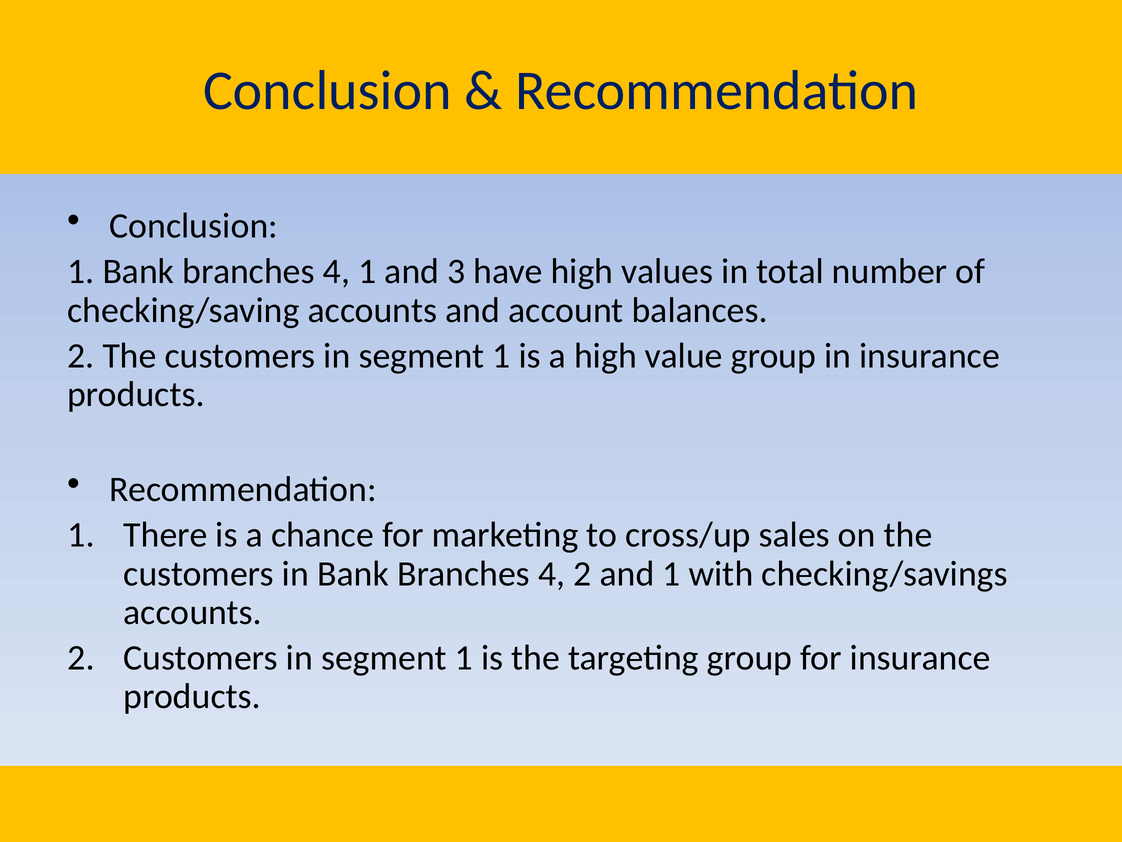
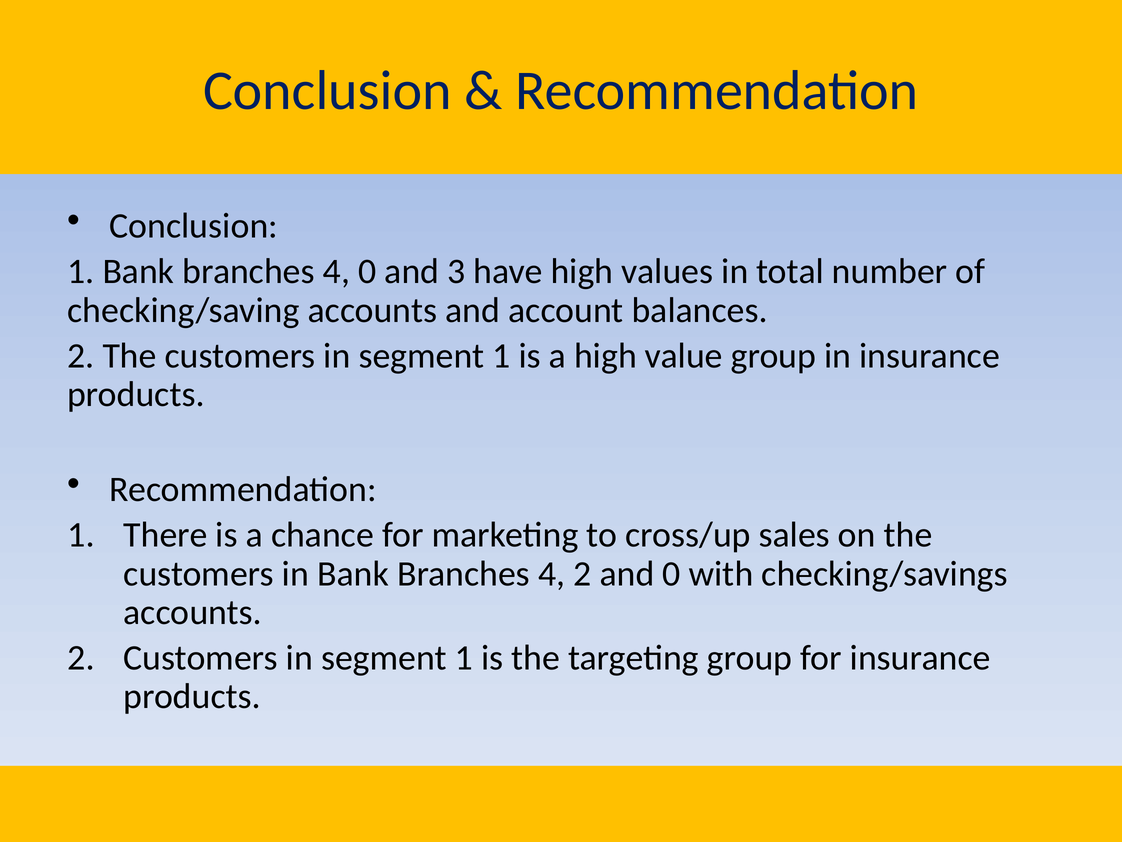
4 1: 1 -> 0 (367, 271)
and 1: 1 -> 0 (671, 573)
